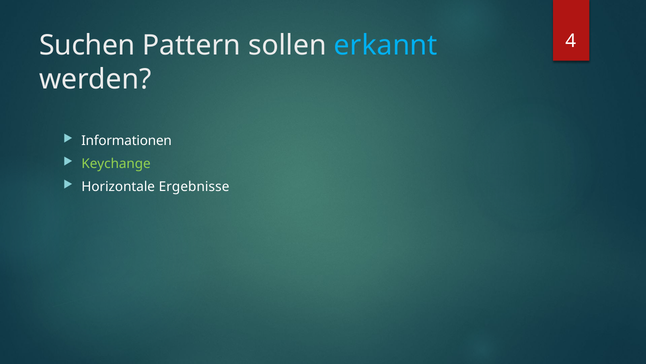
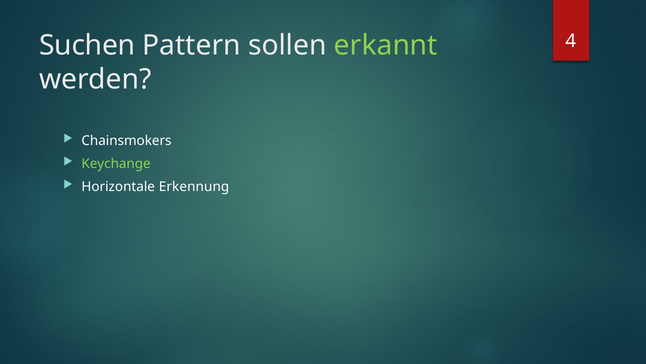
erkannt colour: light blue -> light green (386, 45)
Informationen: Informationen -> Chainsmokers (126, 141)
Ergebnisse: Ergebnisse -> Erkennung (194, 186)
